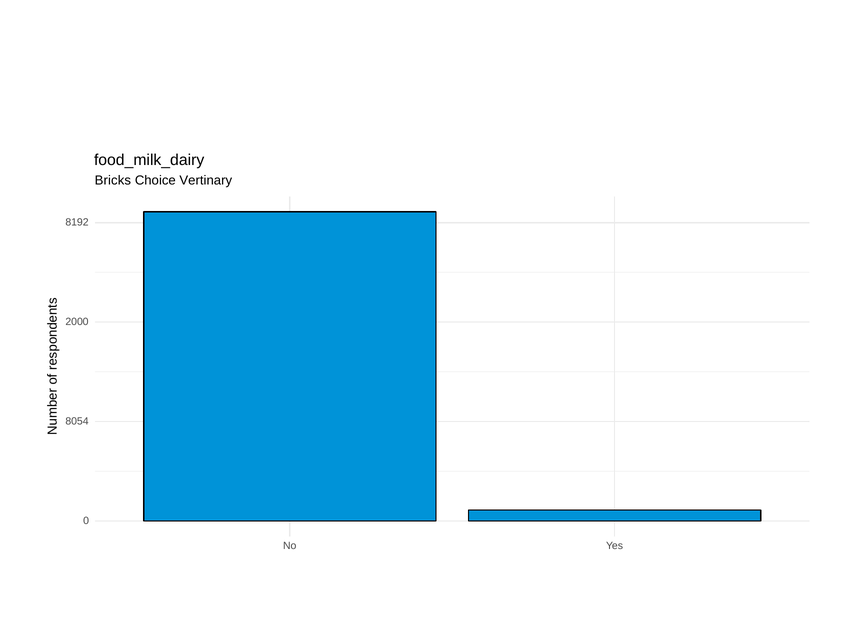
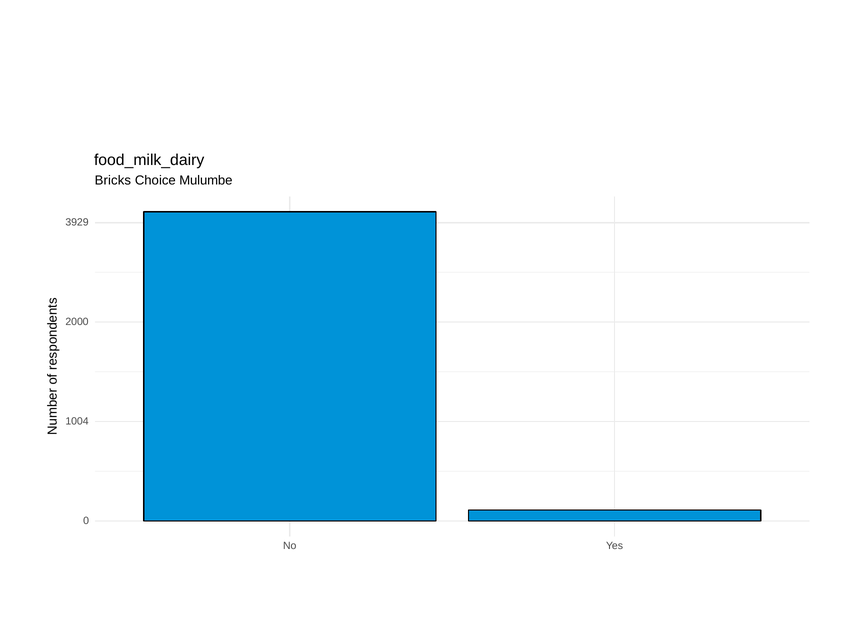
Vertinary: Vertinary -> Mulumbe (206, 180)
8192: 8192 -> 3929 (77, 222)
8054: 8054 -> 1004 (77, 421)
